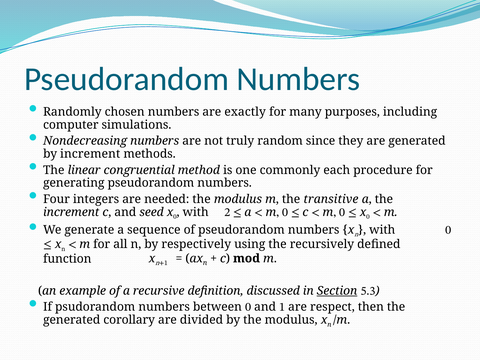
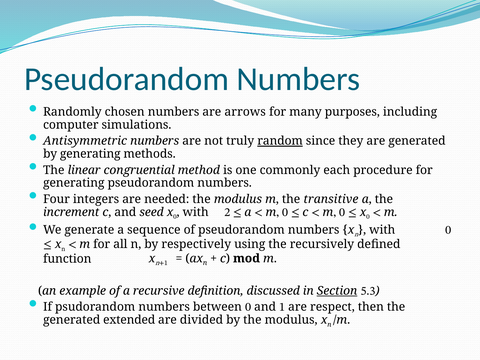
exactly: exactly -> arrows (245, 112)
Nondecreasing: Nondecreasing -> Antisymmetric (85, 141)
random underline: none -> present (280, 141)
by increment: increment -> generating (90, 154)
corollary: corollary -> extended (129, 320)
